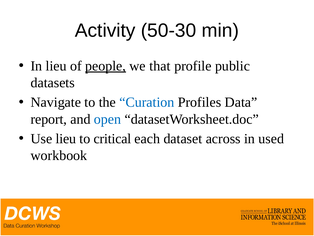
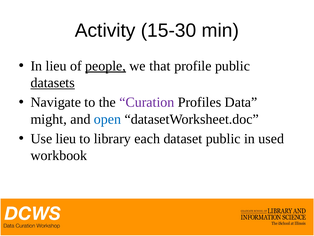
50-30: 50-30 -> 15-30 (169, 30)
datasets underline: none -> present (53, 83)
Curation colour: blue -> purple (147, 102)
report: report -> might (49, 119)
critical: critical -> library (112, 138)
dataset across: across -> public (223, 138)
